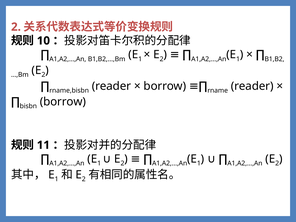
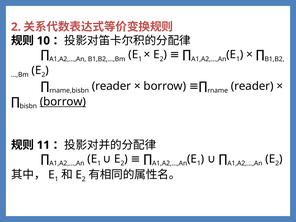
borrow underline: none -> present (63, 102)
